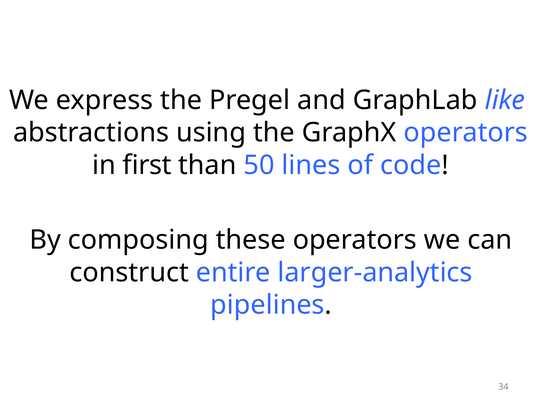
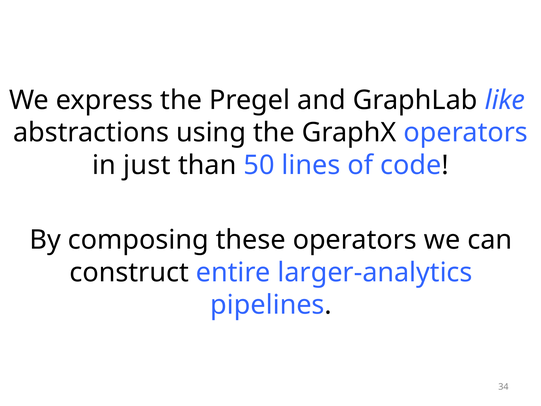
first: first -> just (147, 165)
